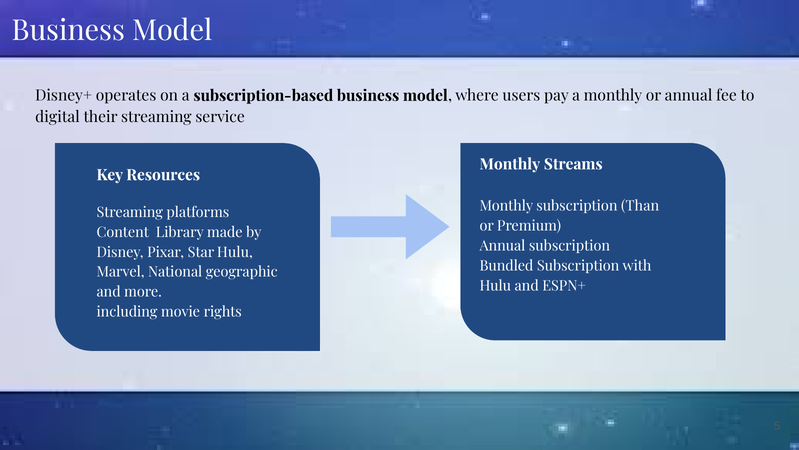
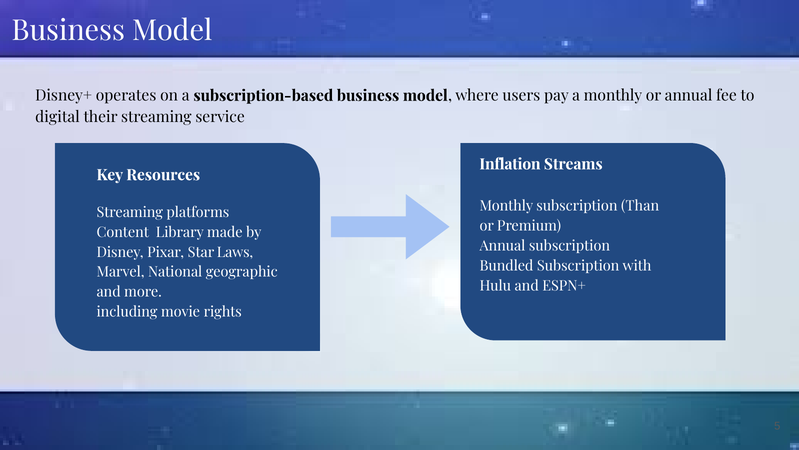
Monthly: Monthly -> Inflation (510, 164)
Star Hulu: Hulu -> Laws (235, 252)
